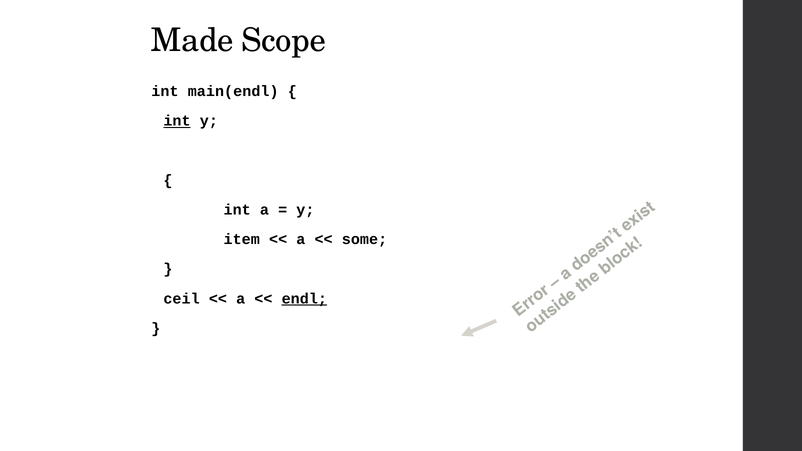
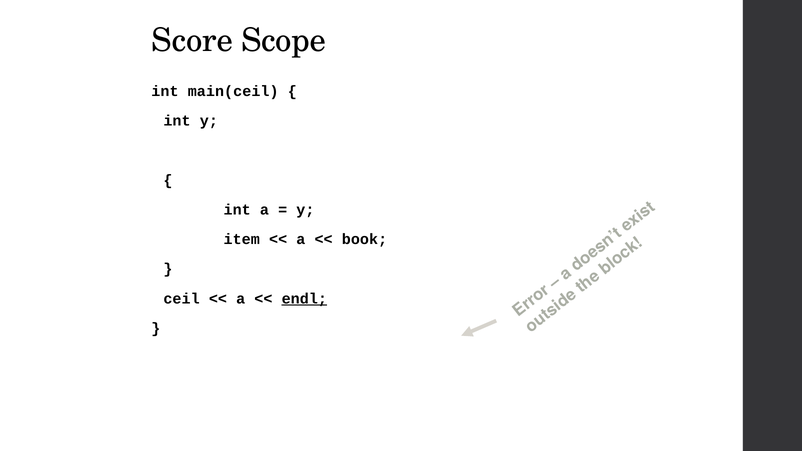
Made: Made -> Score (192, 40)
main(endl: main(endl -> main(ceil (233, 91)
int underline: present -> none (177, 121)
some: some -> book (364, 239)
